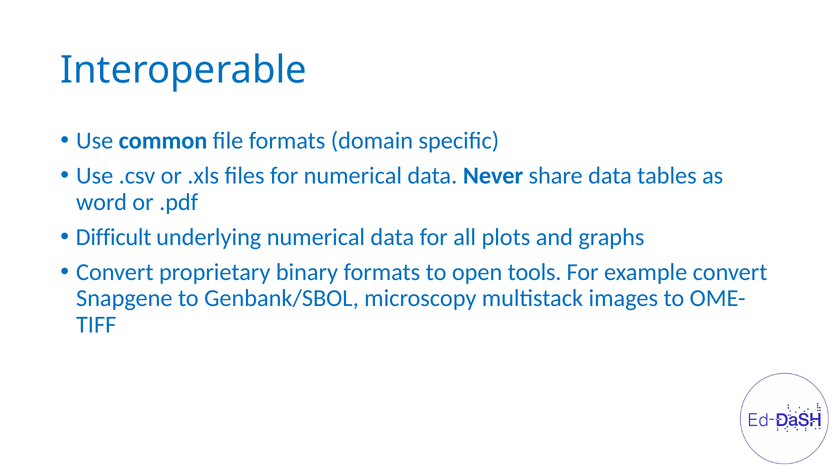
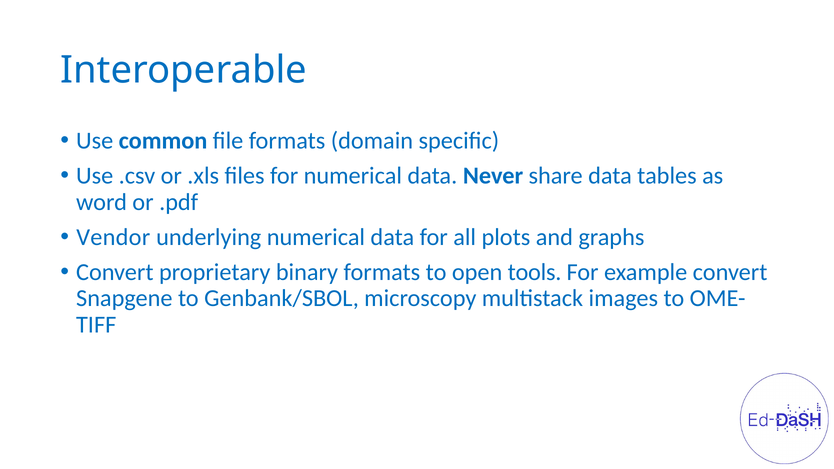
Difficult: Difficult -> Vendor (113, 237)
